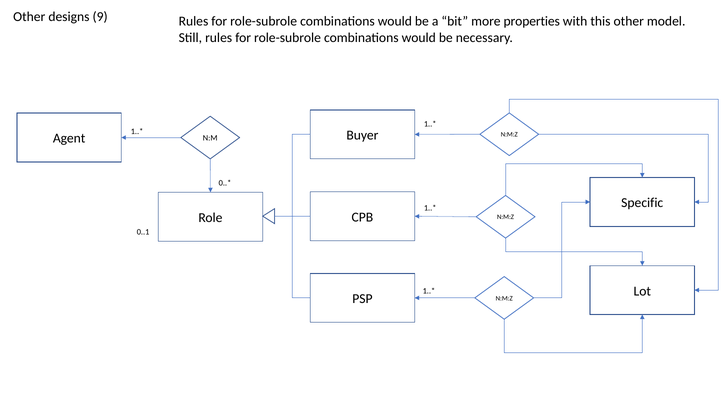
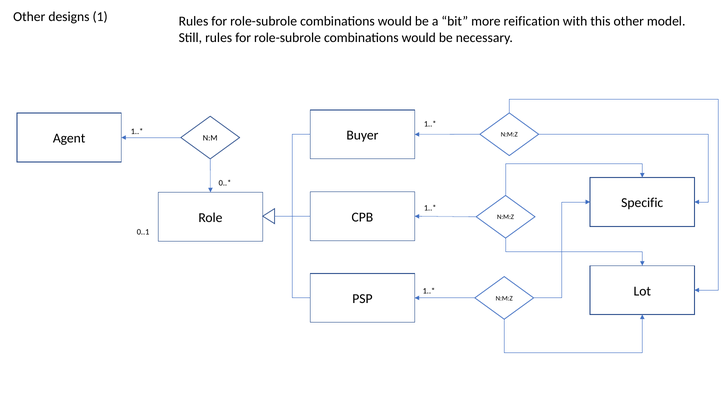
9: 9 -> 1 (100, 17)
properties: properties -> reification (532, 21)
